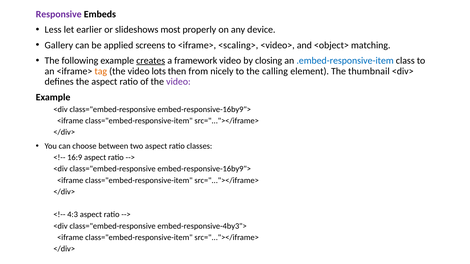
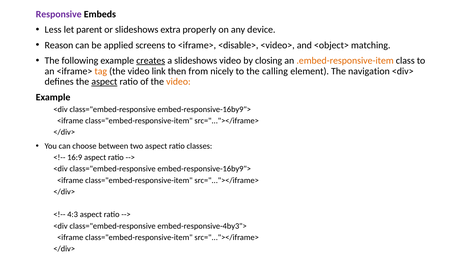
earlier: earlier -> parent (89, 30)
most: most -> extra (170, 30)
Gallery: Gallery -> Reason (59, 45)
<scaling>: <scaling> -> <disable> (238, 45)
a framework: framework -> slideshows (196, 61)
.embed-responsive-item colour: blue -> orange (345, 61)
lots: lots -> link (159, 71)
thumbnail: thumbnail -> navigation (369, 71)
aspect underline: none -> present (104, 82)
video colour: purple -> orange (178, 82)
